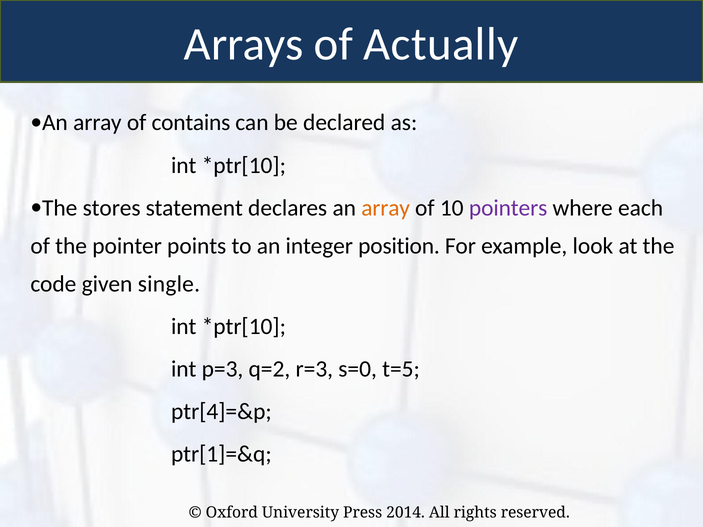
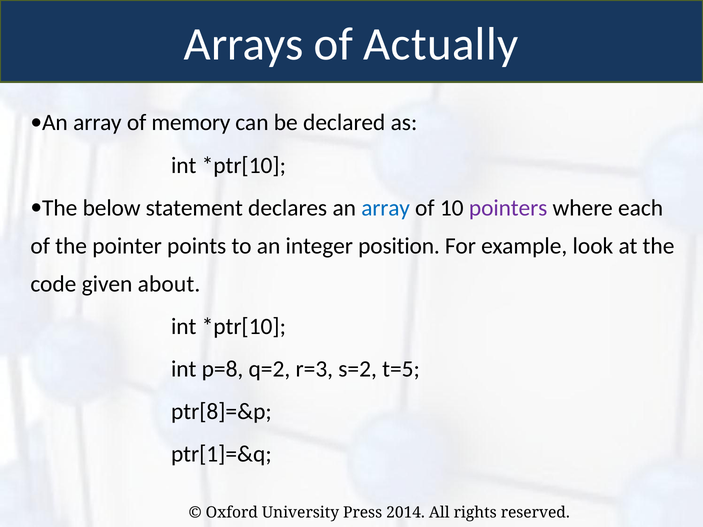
contains: contains -> memory (191, 123)
stores: stores -> below (112, 208)
array colour: orange -> blue (386, 208)
single: single -> about (169, 284)
p=3: p=3 -> p=8 (222, 369)
s=0: s=0 -> s=2 (358, 369)
ptr[4]=&p: ptr[4]=&p -> ptr[8]=&p (221, 412)
